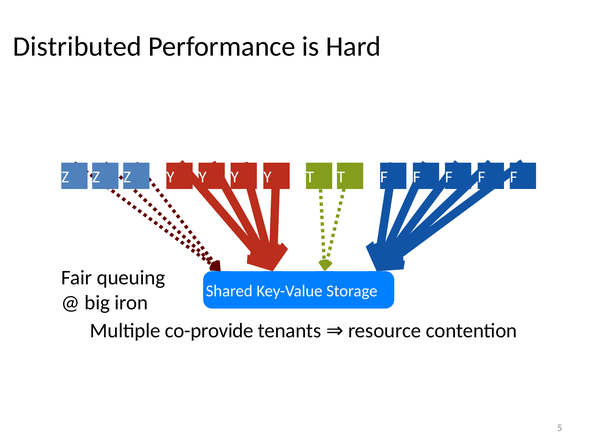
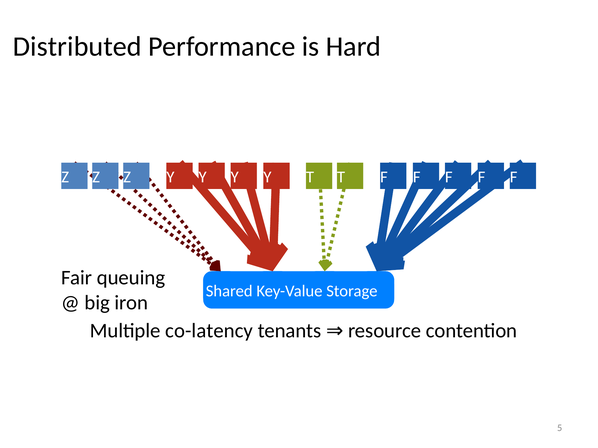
co-provide: co-provide -> co-latency (209, 331)
